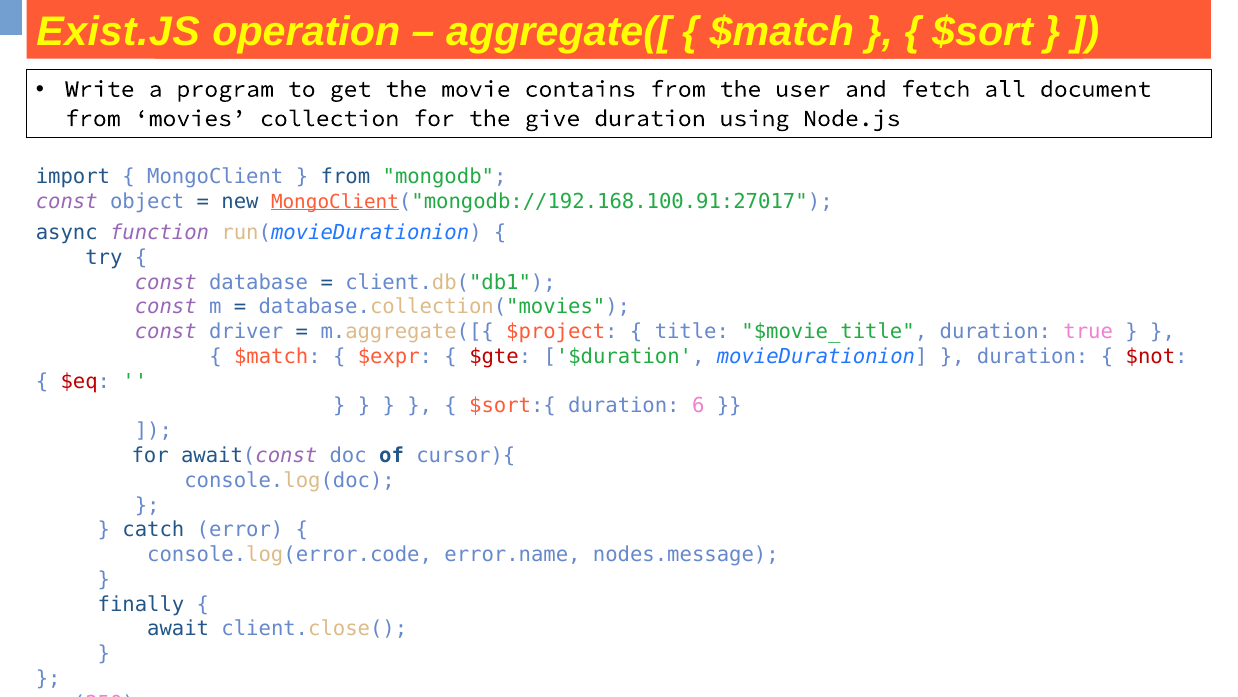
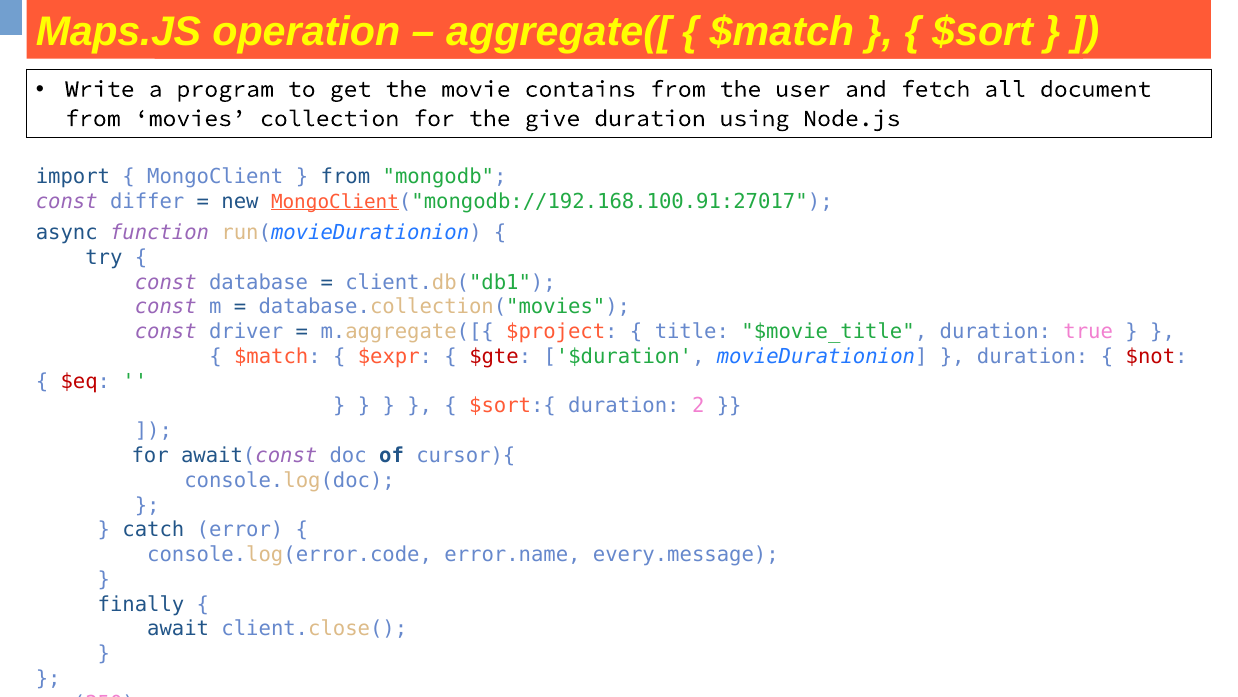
Exist.JS: Exist.JS -> Maps.JS (118, 32)
object: object -> differ (147, 202)
6: 6 -> 2 (698, 406)
nodes.message: nodes.message -> every.message (686, 554)
